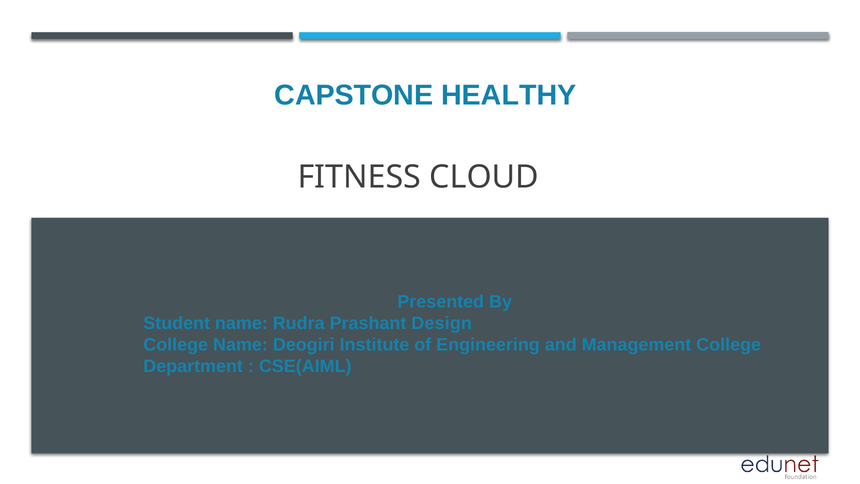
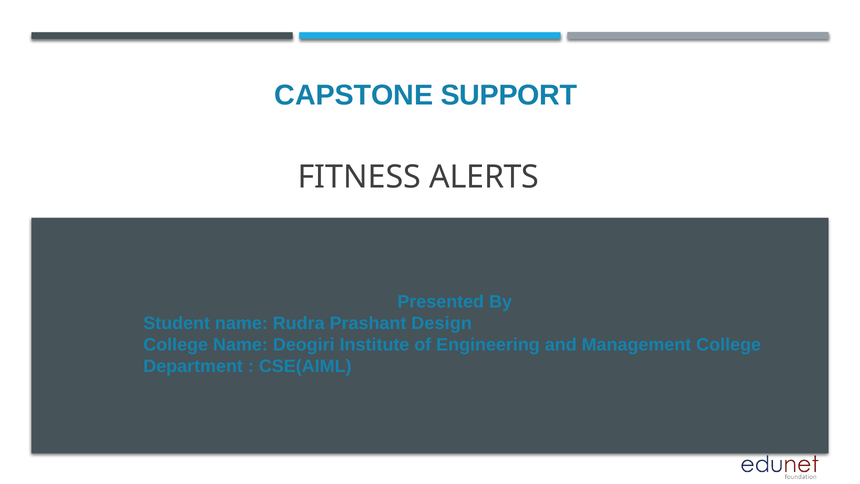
HEALTHY: HEALTHY -> SUPPORT (509, 95)
CLOUD: CLOUD -> ALERTS (484, 177)
